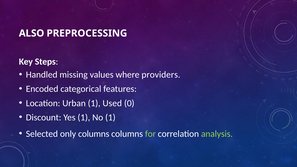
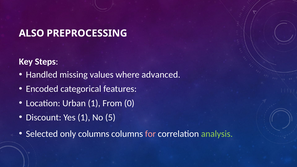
providers: providers -> advanced (161, 75)
Used: Used -> From (112, 103)
No 1: 1 -> 5 (110, 117)
for colour: light green -> pink (150, 134)
